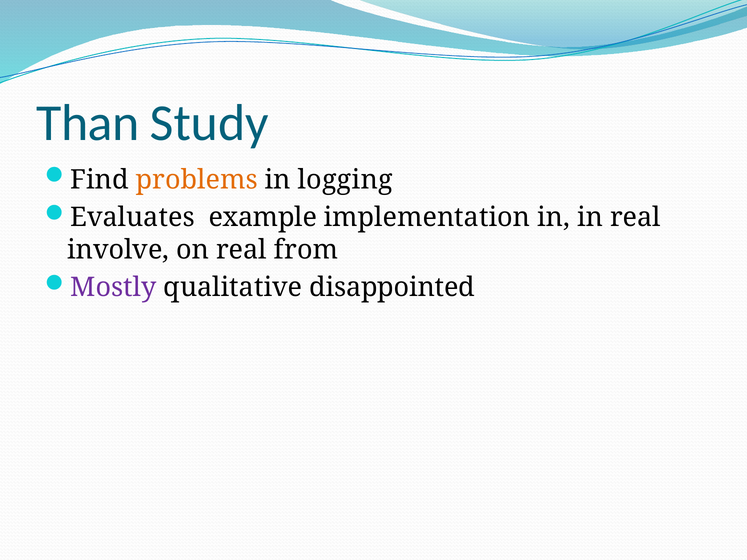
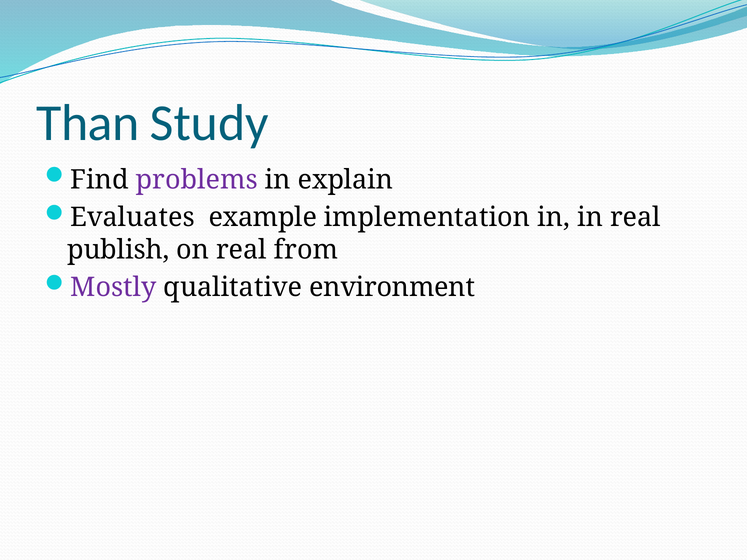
problems colour: orange -> purple (197, 180)
logging: logging -> explain (345, 180)
involve: involve -> publish (118, 250)
disappointed: disappointed -> environment (392, 288)
